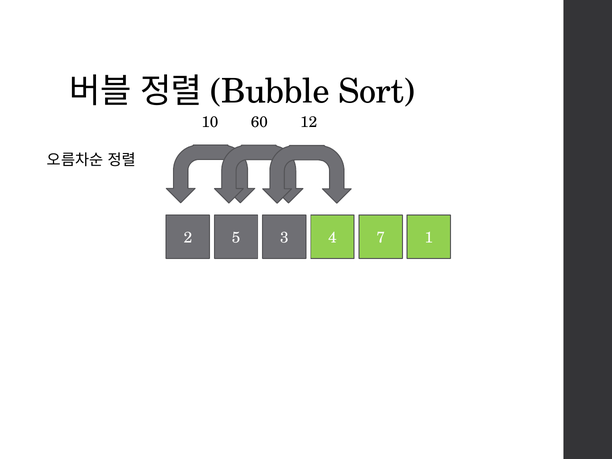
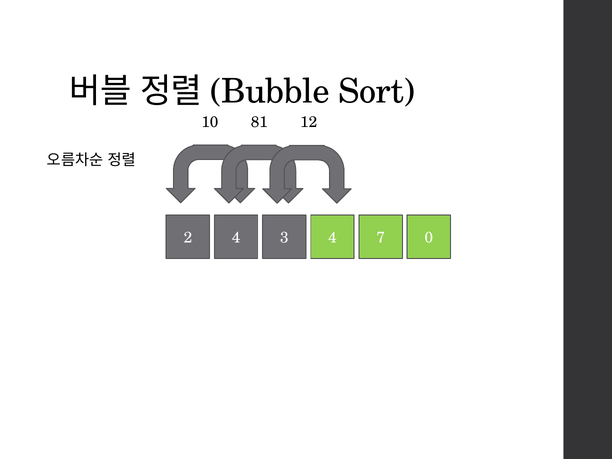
60: 60 -> 81 (259, 122)
2 5: 5 -> 4 (236, 238)
1: 1 -> 0 (429, 238)
